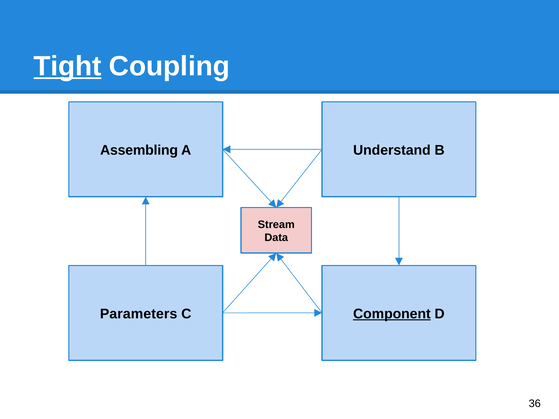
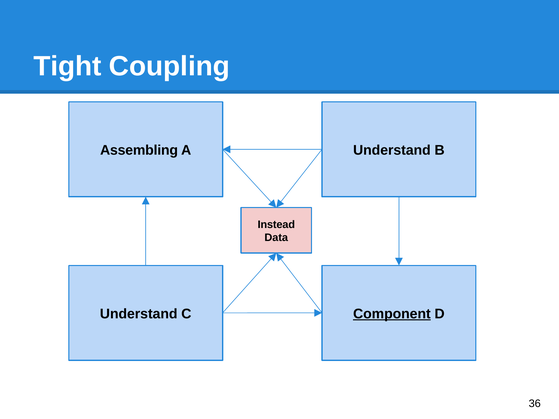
Tight underline: present -> none (67, 66)
Stream: Stream -> Instead (276, 225)
Parameters: Parameters -> Understand (139, 314)
